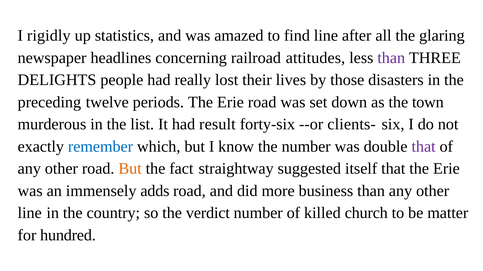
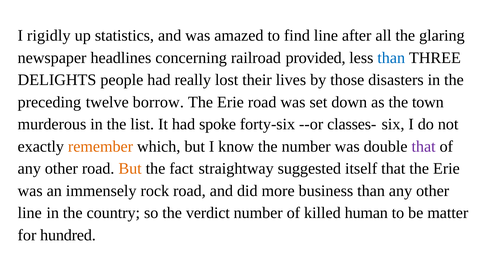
attitudes: attitudes -> provided (316, 58)
than colour: purple -> blue (391, 58)
periods: periods -> borrow (158, 102)
result: result -> spoke (218, 125)
clients-: clients- -> classes- (352, 125)
remember colour: blue -> orange (100, 147)
adds: adds -> rock (155, 191)
church: church -> human (366, 214)
